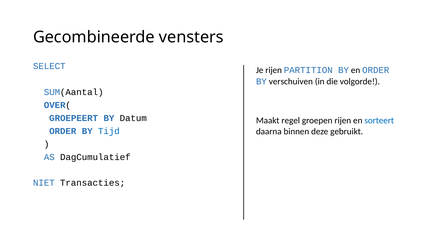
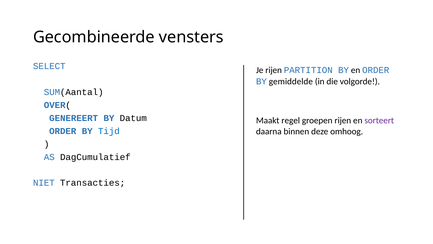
verschuiven: verschuiven -> gemiddelde (291, 81)
GROEPEERT: GROEPEERT -> GENEREERT (74, 118)
sorteert colour: blue -> purple (379, 120)
gebruikt: gebruikt -> omhoog (347, 131)
